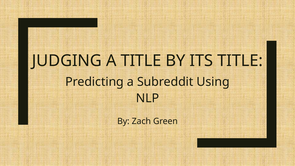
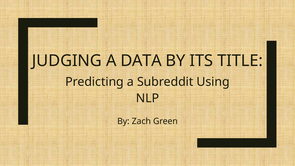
A TITLE: TITLE -> DATA (141, 61)
